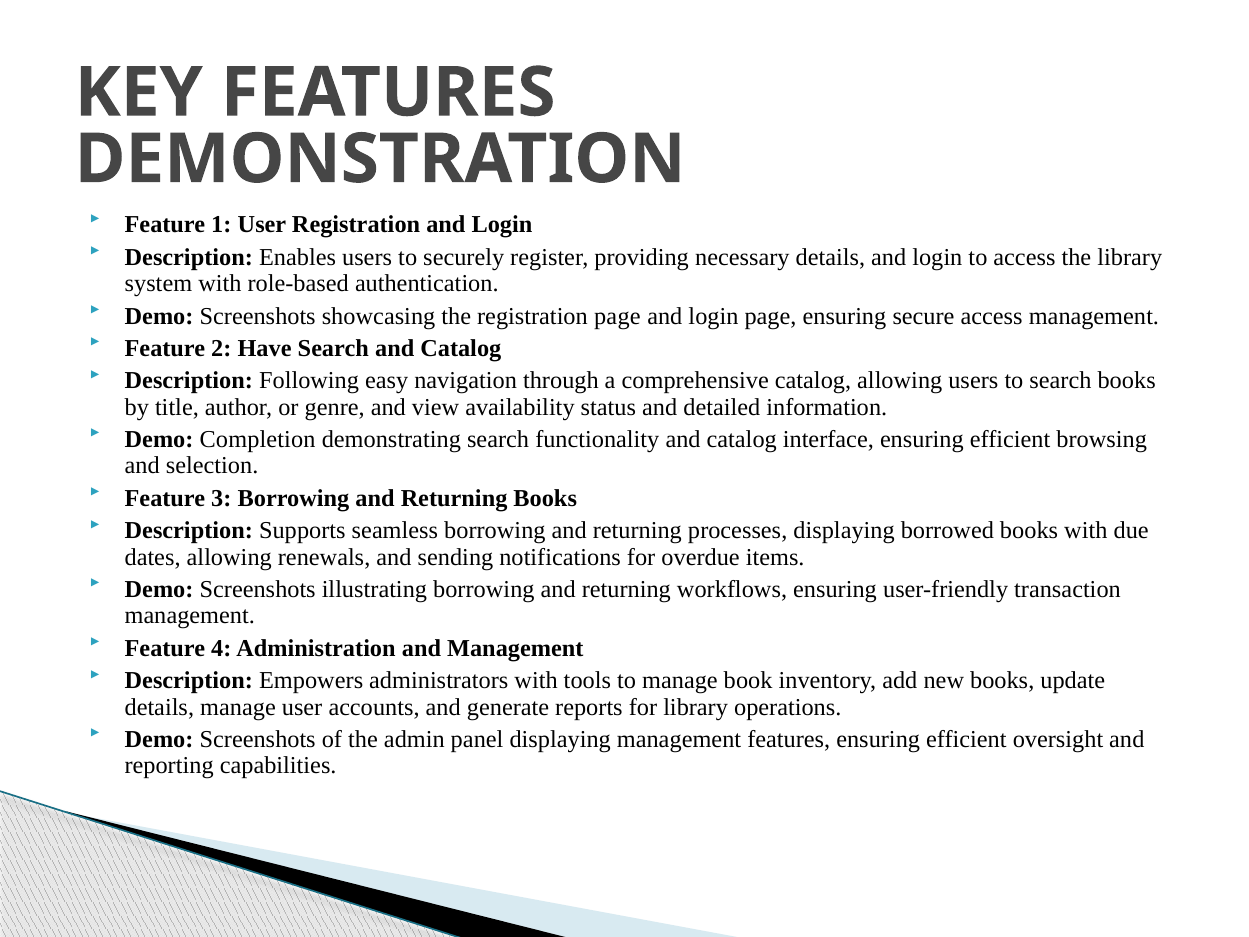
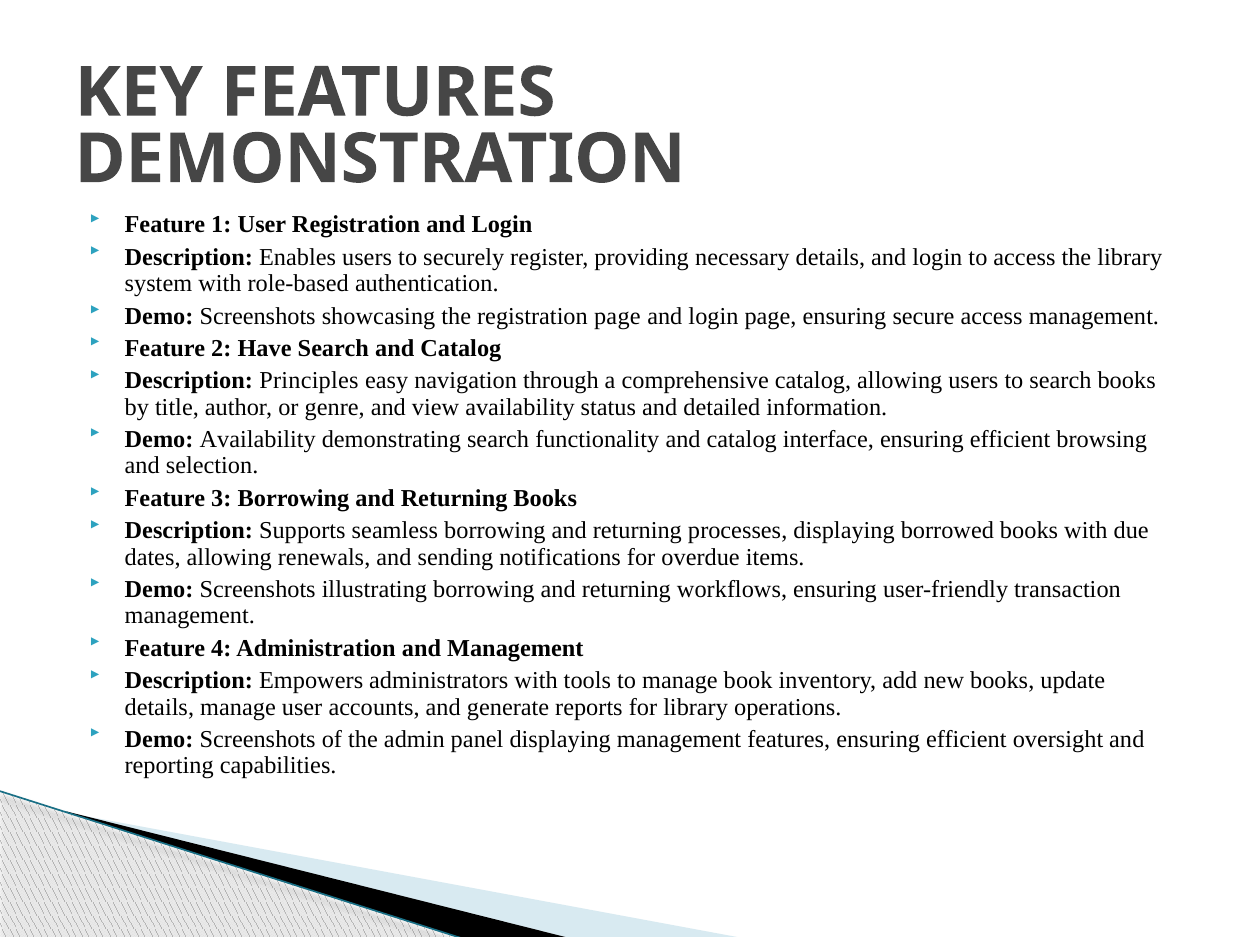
Following: Following -> Principles (309, 381)
Demo Completion: Completion -> Availability (258, 440)
